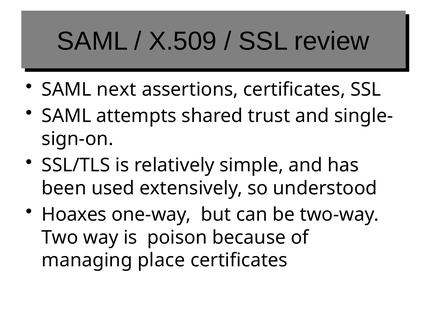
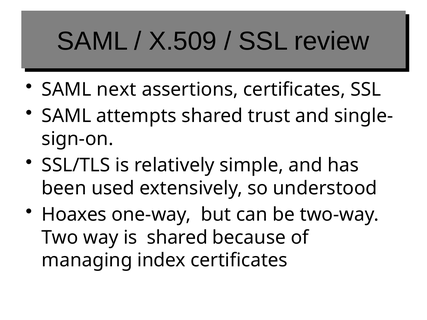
is poison: poison -> shared (177, 238)
place: place -> index (162, 260)
